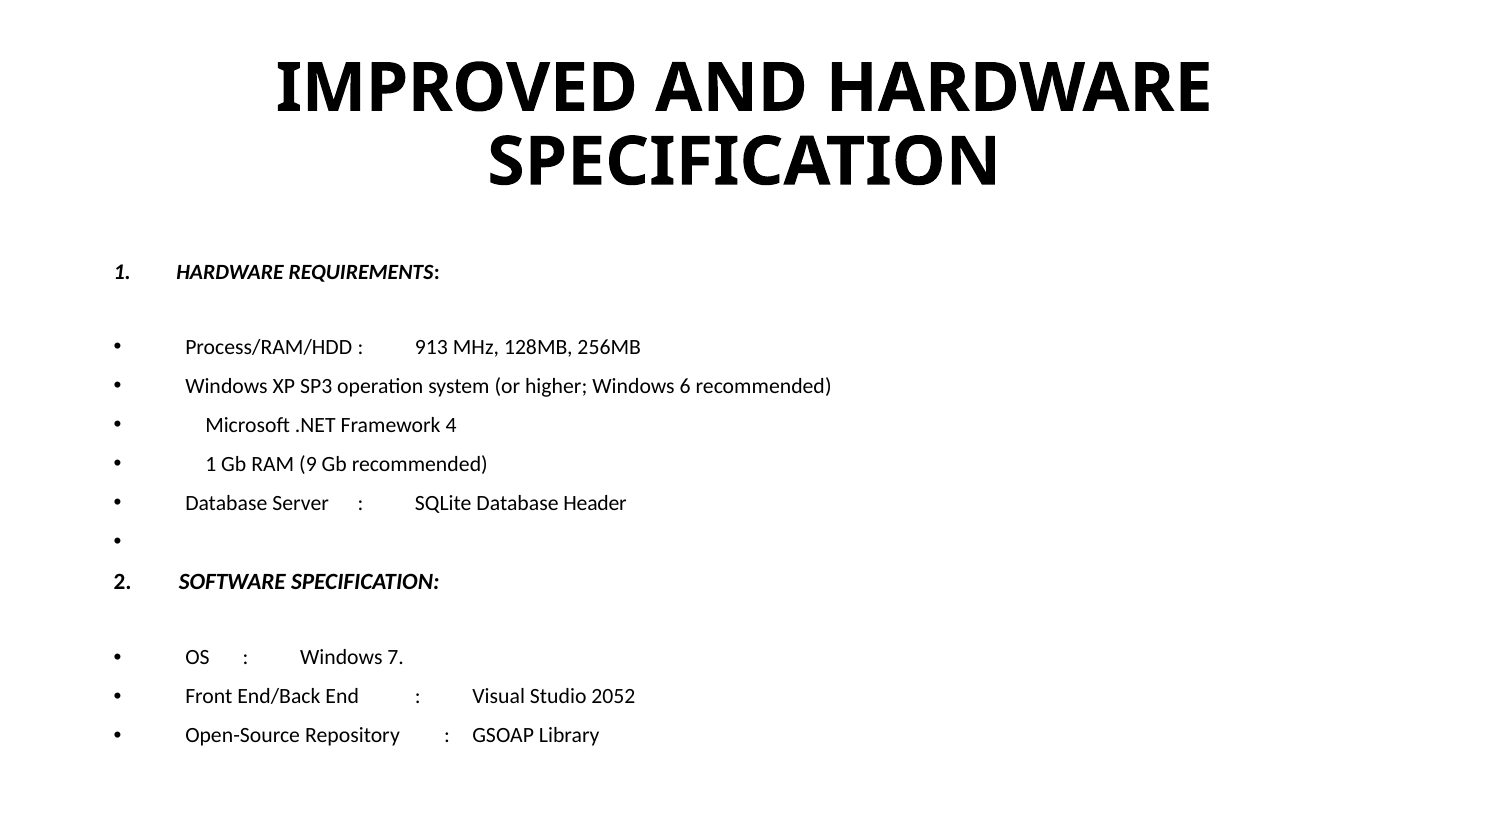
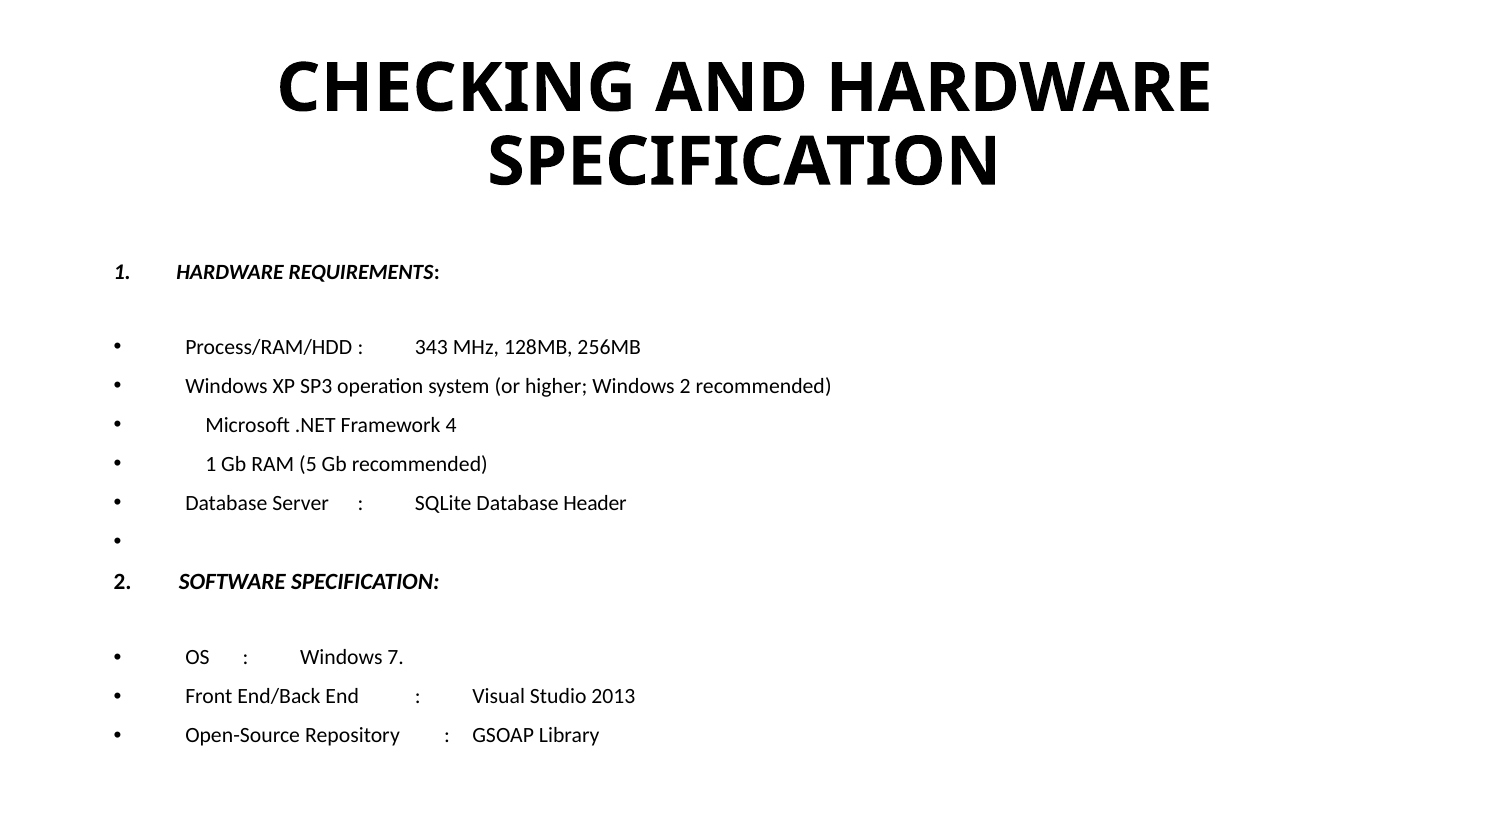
IMPROVED: IMPROVED -> CHECKING (456, 88)
913: 913 -> 343 (431, 347)
Windows 6: 6 -> 2 (685, 386)
9: 9 -> 5 (308, 464)
2052: 2052 -> 2013 (613, 696)
